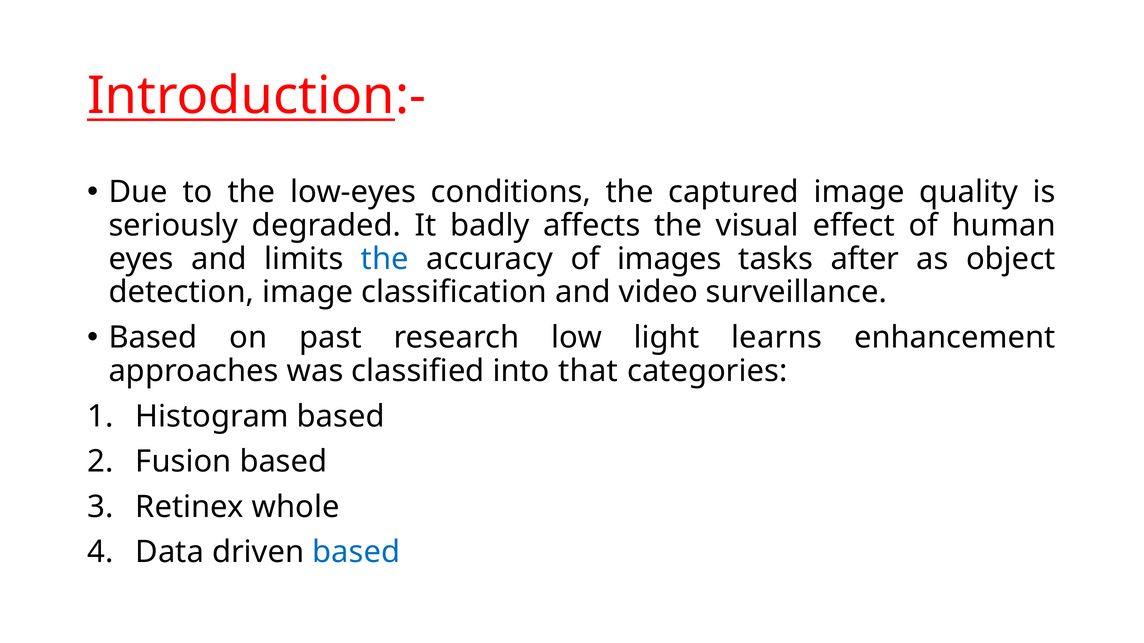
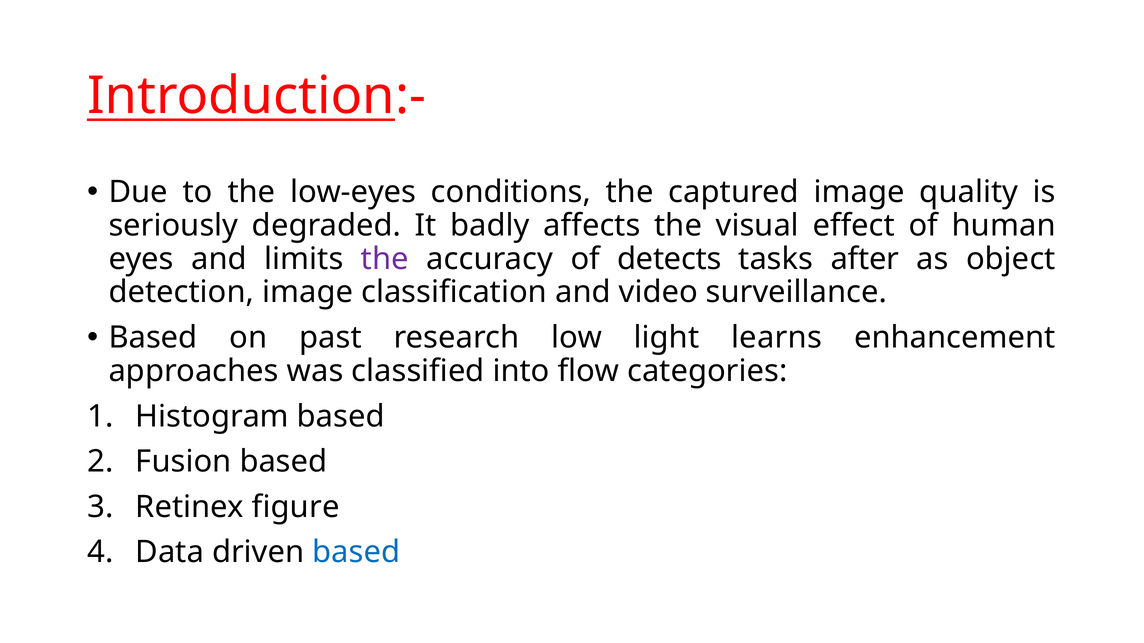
the colour: blue -> purple (385, 259)
images: images -> detects (669, 259)
that: that -> flow (588, 371)
whole: whole -> figure (296, 507)
